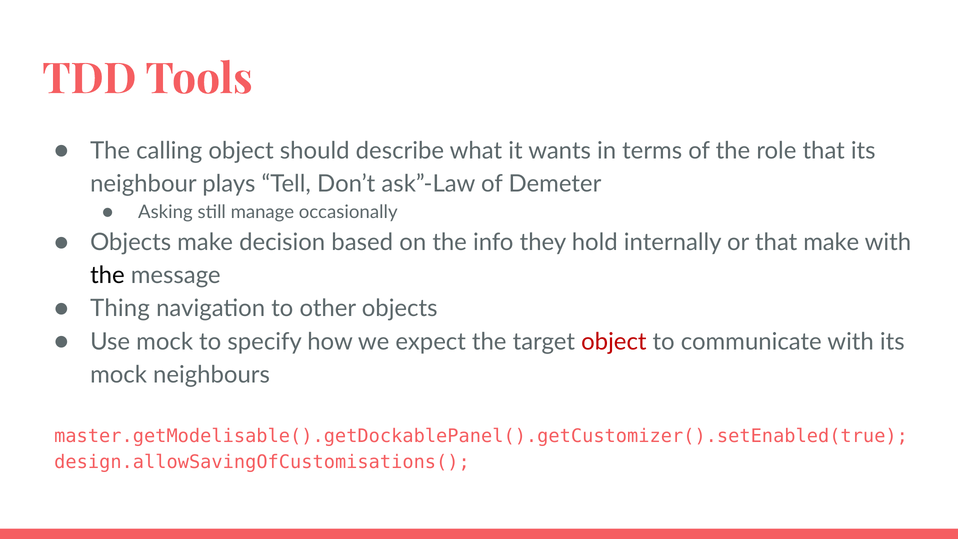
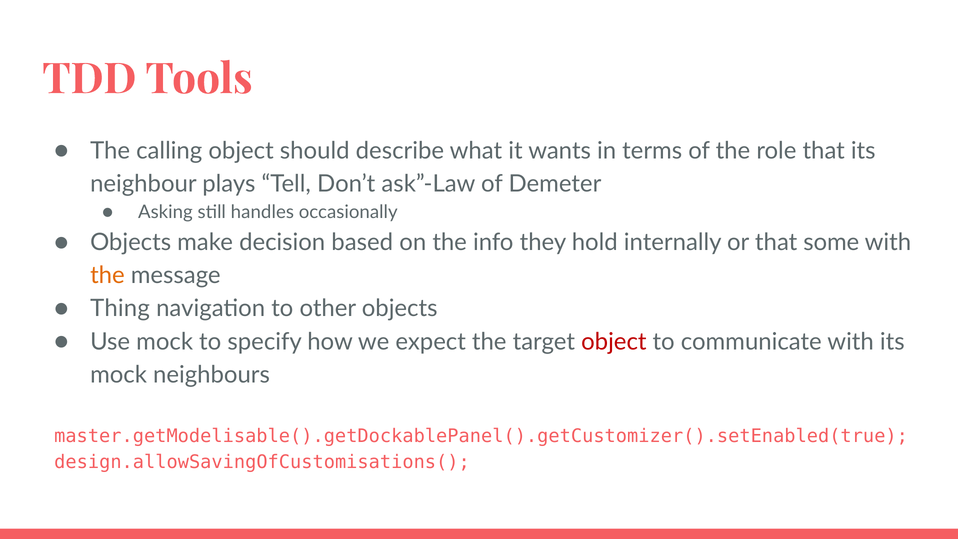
manage: manage -> handles (262, 212)
that make: make -> some (831, 242)
the colour: black -> orange (107, 275)
